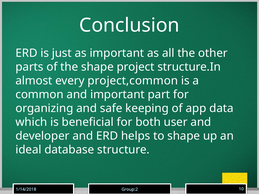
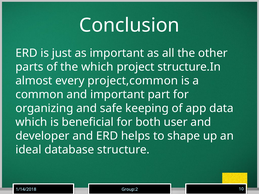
the shape: shape -> which (97, 67)
